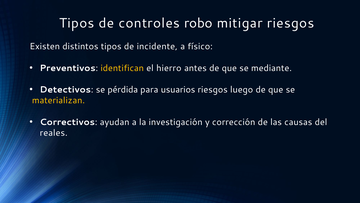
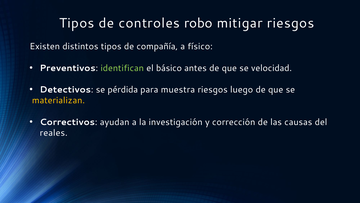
incidente: incidente -> compañía (157, 46)
identifican colour: yellow -> light green (122, 68)
hierro: hierro -> básico (169, 68)
mediante: mediante -> velocidad (272, 68)
usuarios: usuarios -> muestra (178, 89)
